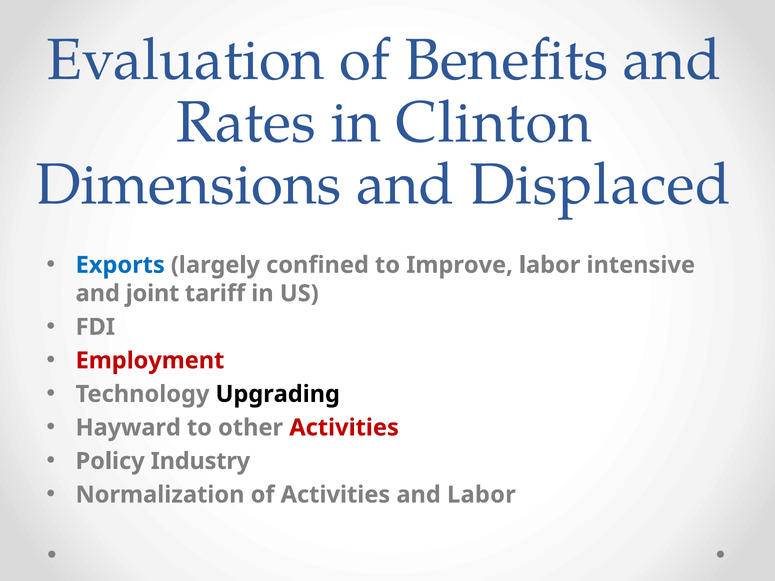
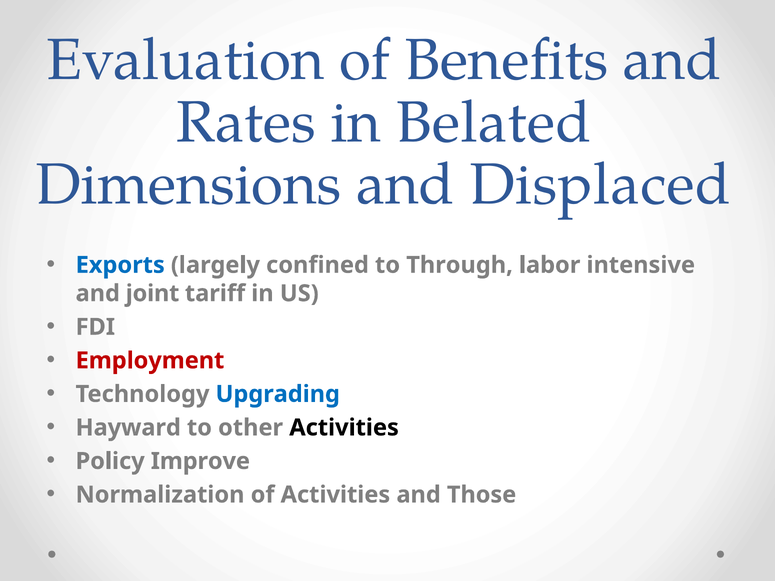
Clinton: Clinton -> Belated (494, 122)
Improve: Improve -> Through (460, 265)
Upgrading colour: black -> blue (278, 394)
Activities colour: red -> black (344, 428)
Industry: Industry -> Improve (200, 461)
and Labor: Labor -> Those (482, 495)
